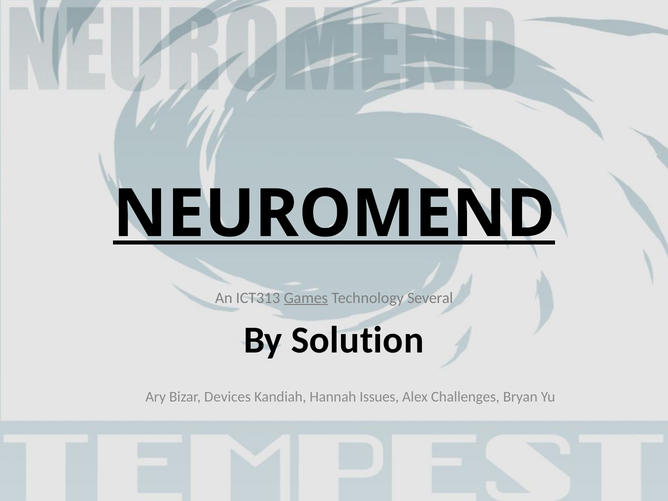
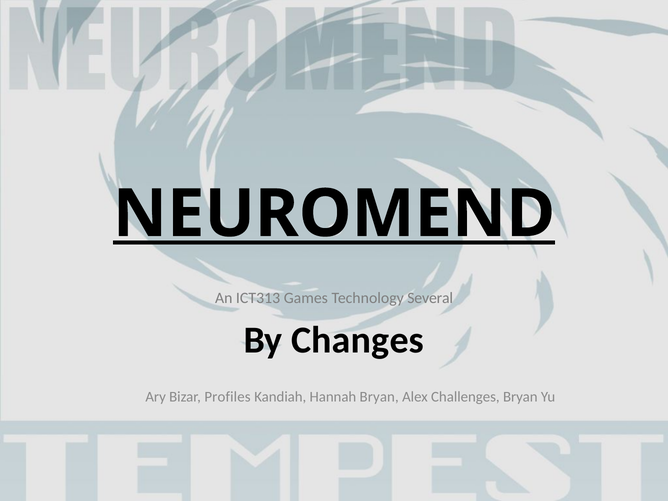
Games underline: present -> none (306, 298)
Solution: Solution -> Changes (358, 340)
Devices: Devices -> Profiles (228, 397)
Hannah Issues: Issues -> Bryan (379, 397)
